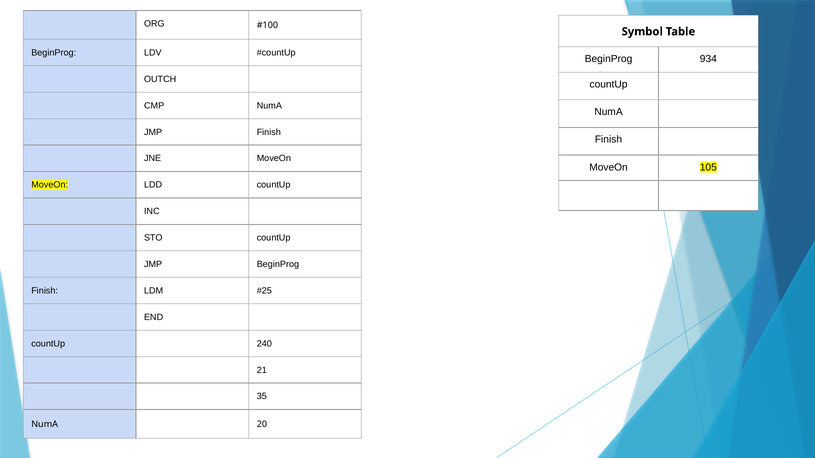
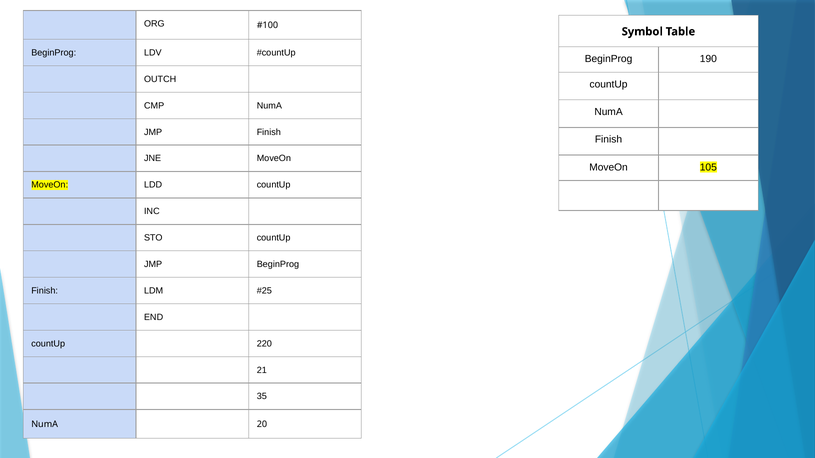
934: 934 -> 190 (708, 59)
240: 240 -> 220 (264, 344)
